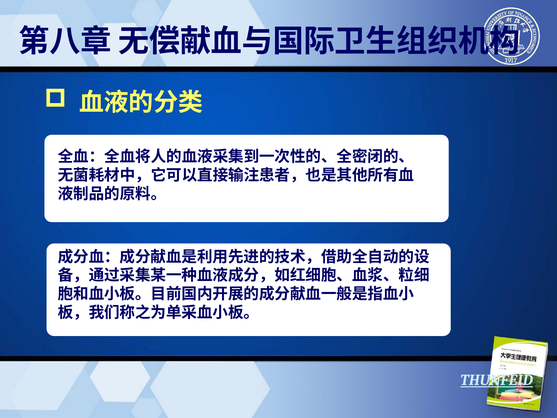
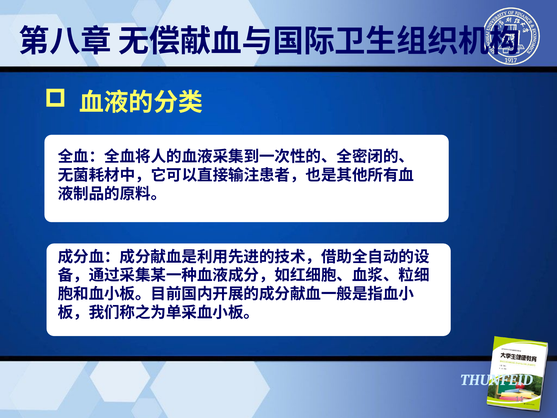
THUNFEID underline: present -> none (497, 380)
